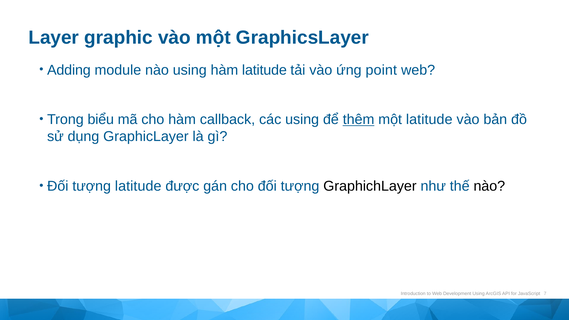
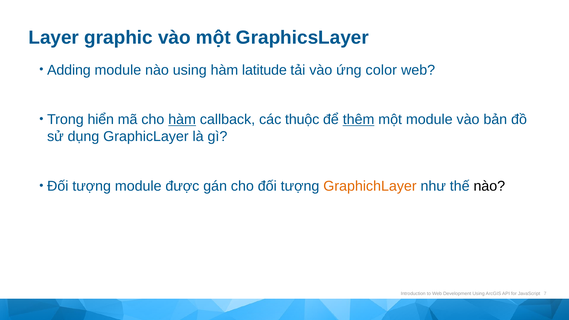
point: point -> color (381, 70)
biểu: biểu -> hiển (101, 120)
hàm underline: none -> present (182, 120)
các using: using -> thuộc (302, 120)
một latitude: latitude -> module (429, 120)
tượng latitude: latitude -> module (138, 186)
GraphichLayer colour: black -> orange (370, 186)
